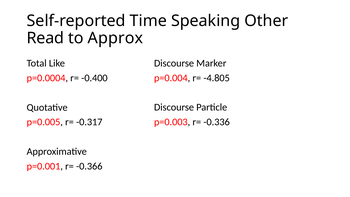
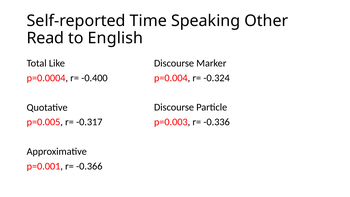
Approx: Approx -> English (115, 38)
-4.805: -4.805 -> -0.324 (217, 78)
